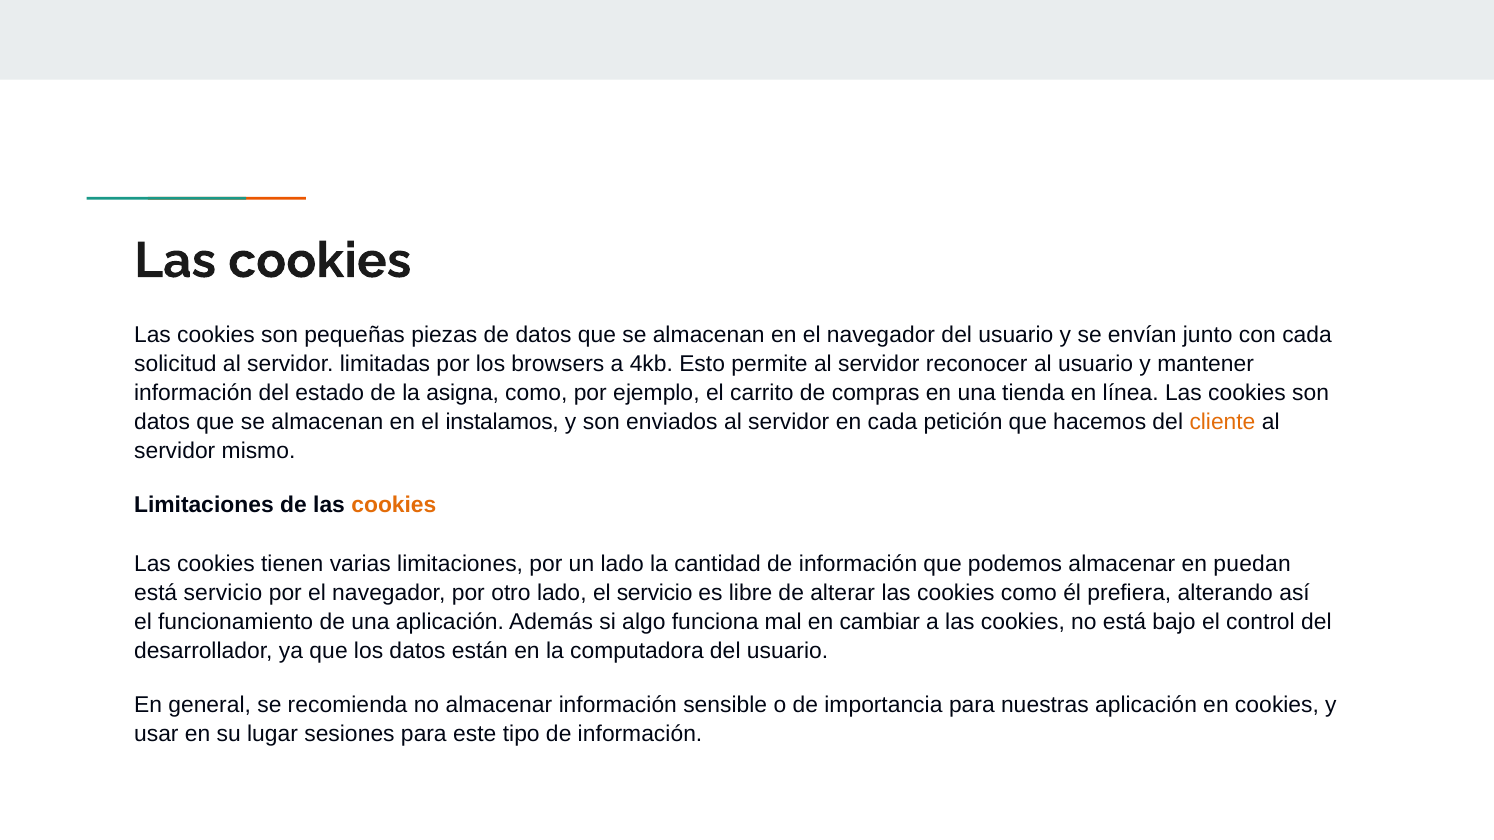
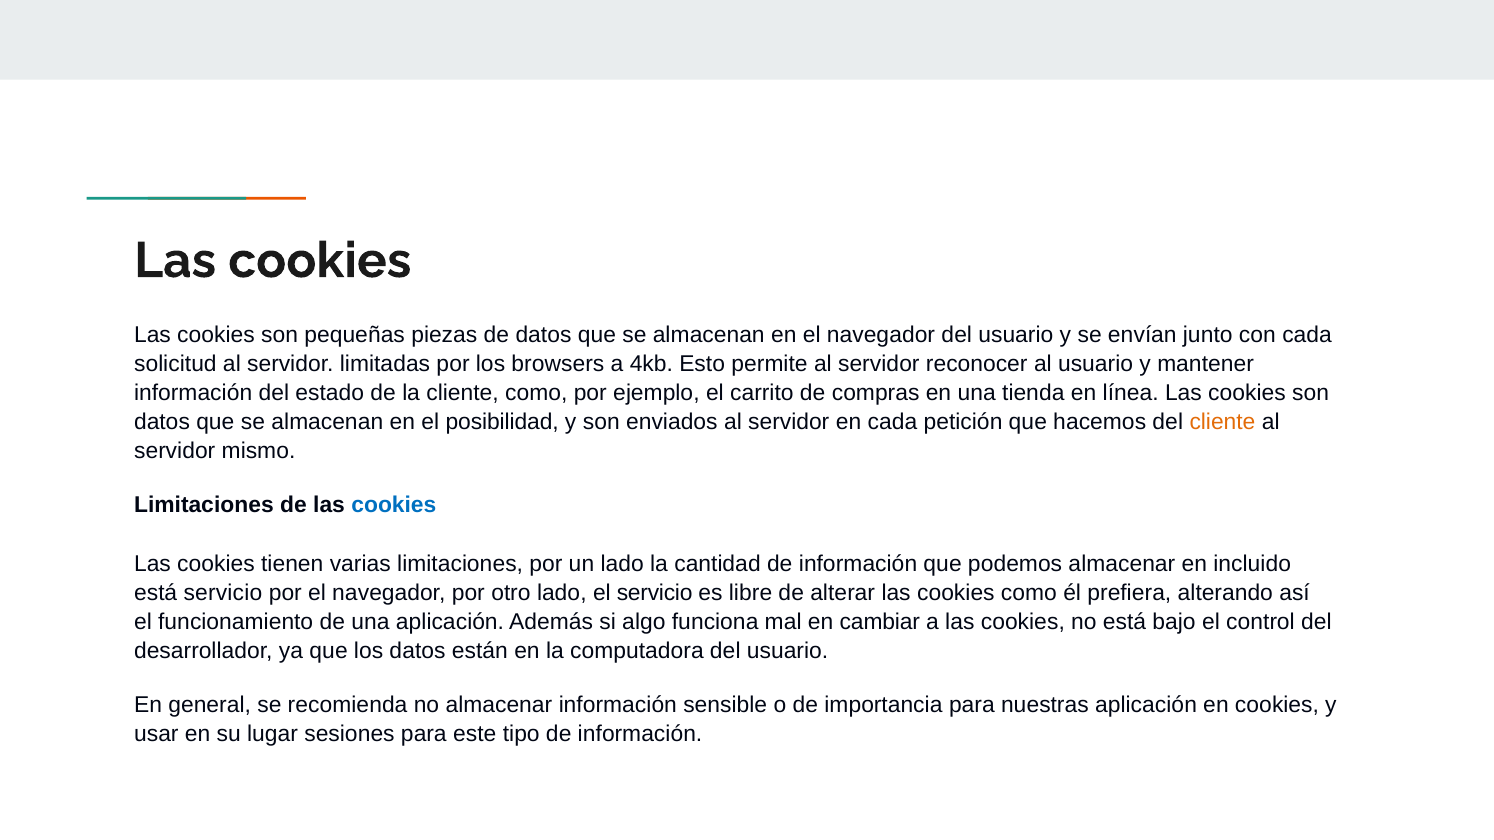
la asigna: asigna -> cliente (463, 393)
instalamos: instalamos -> posibilidad (502, 422)
cookies colour: orange -> blue (394, 505)
puedan: puedan -> incluido (1252, 564)
